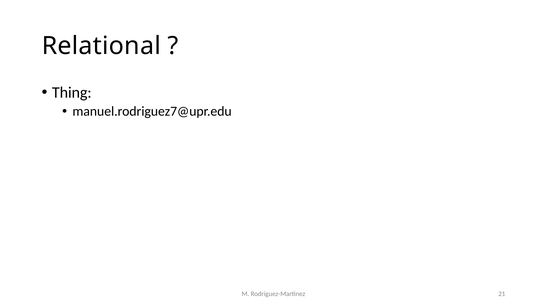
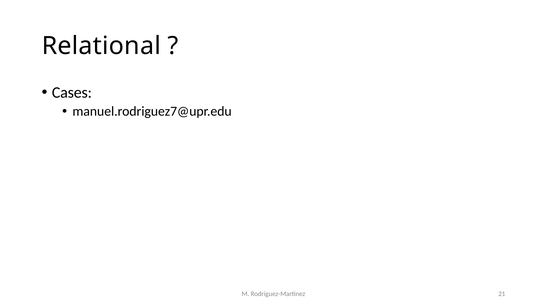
Thing: Thing -> Cases (72, 92)
